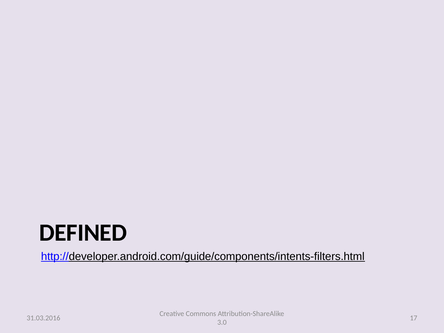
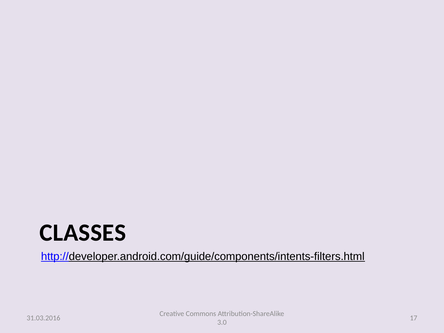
DEFINED: DEFINED -> CLASSES (83, 233)
